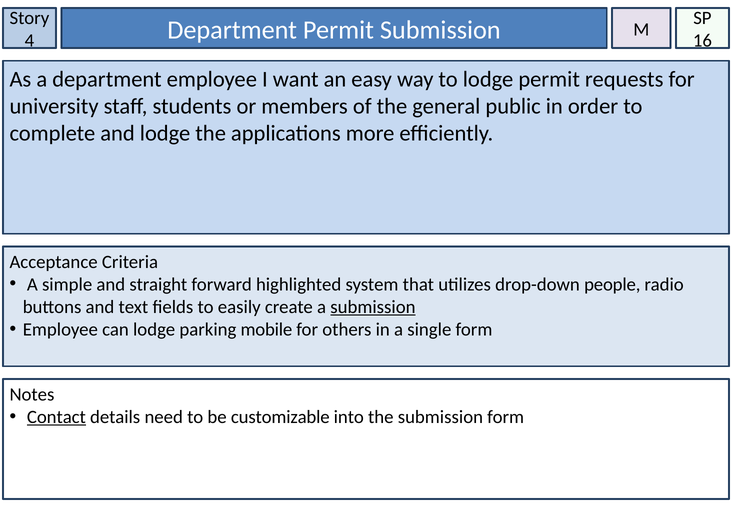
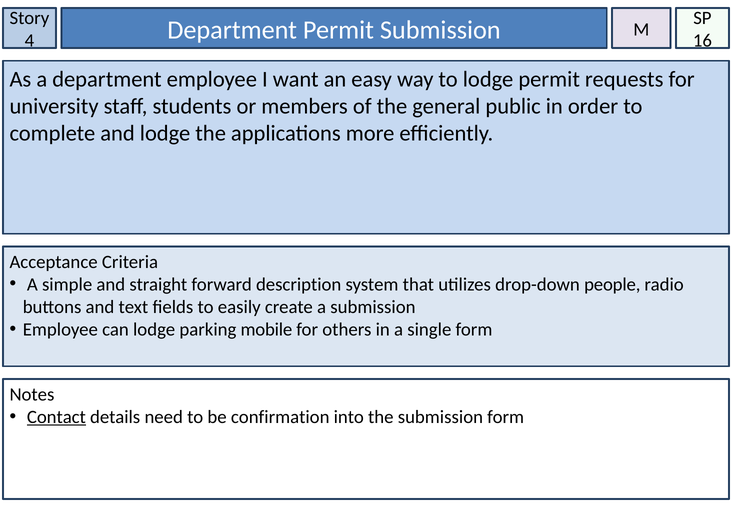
highlighted: highlighted -> description (299, 284)
submission underline: present -> none (373, 307)
customizable: customizable -> confirmation (280, 417)
